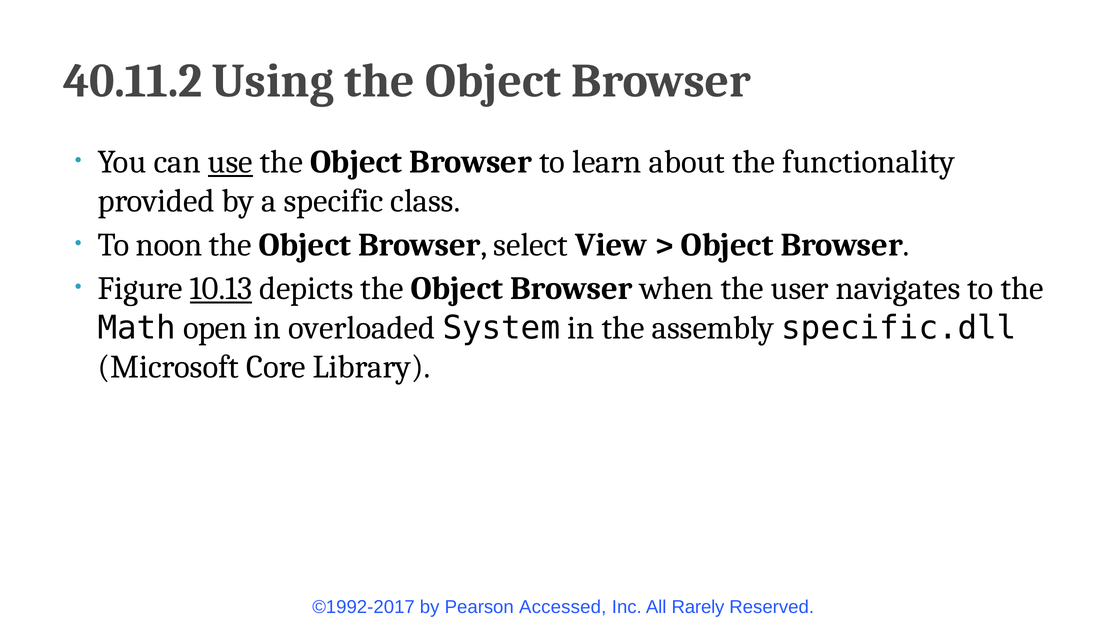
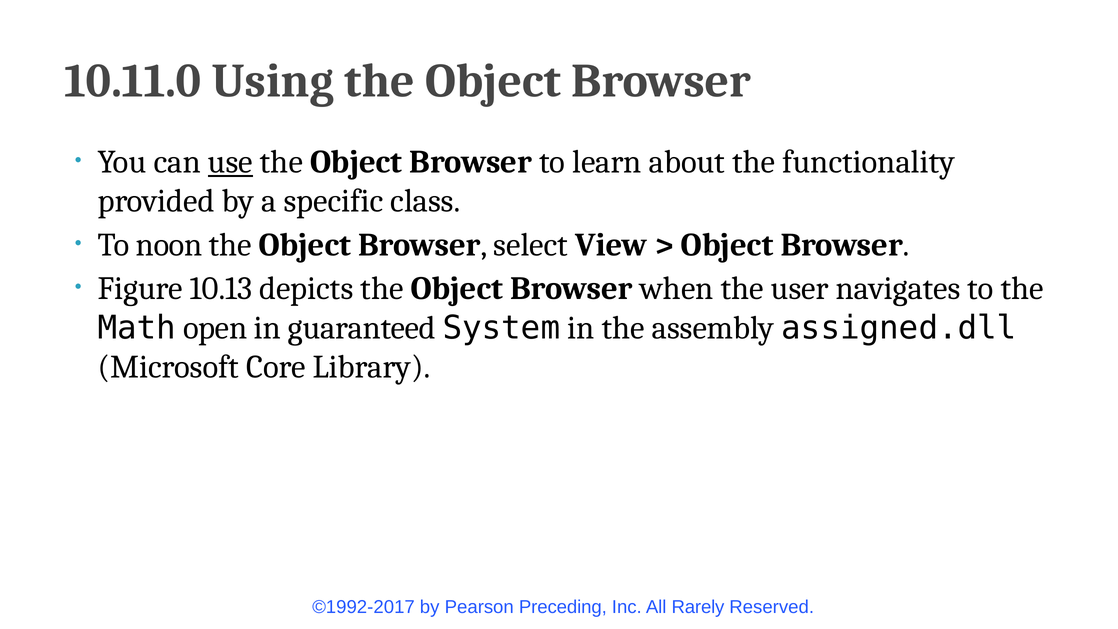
40.11.2: 40.11.2 -> 10.11.0 (133, 81)
10.13 underline: present -> none (221, 289)
overloaded: overloaded -> guaranteed (362, 328)
specific.dll: specific.dll -> assigned.dll (899, 328)
Accessed: Accessed -> Preceding (563, 607)
